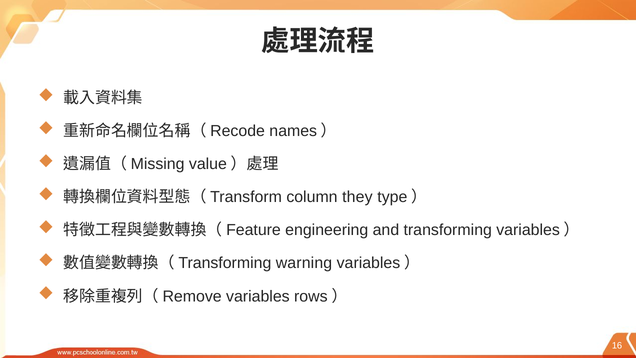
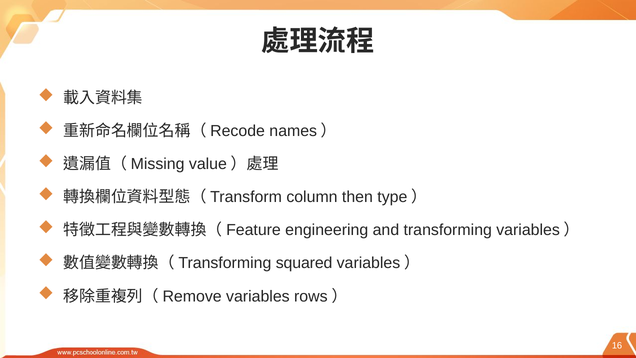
they: they -> then (357, 197)
warning: warning -> squared (304, 263)
